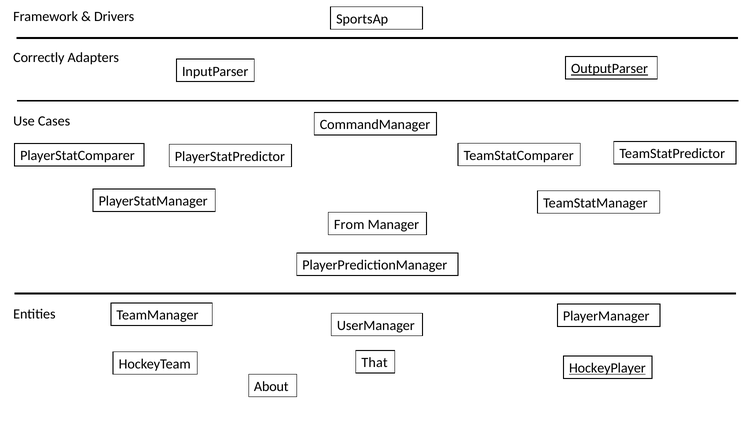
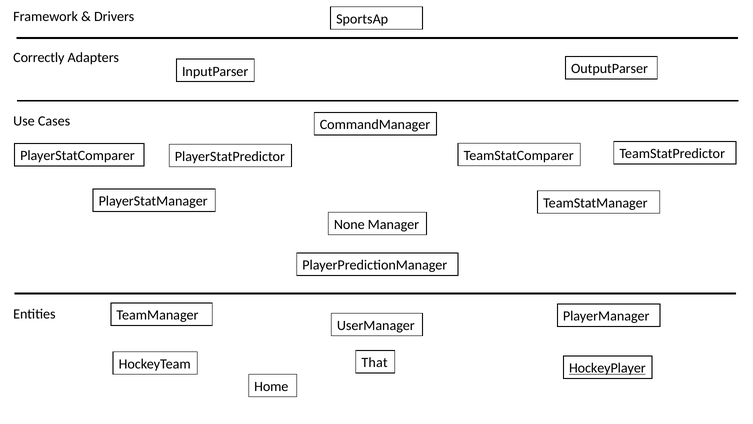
OutputParser underline: present -> none (610, 69)
From: From -> None (349, 224)
About: About -> Home (271, 386)
